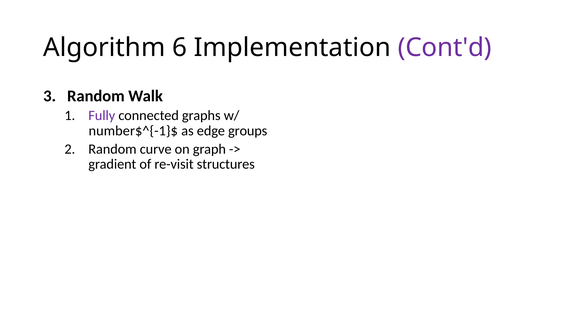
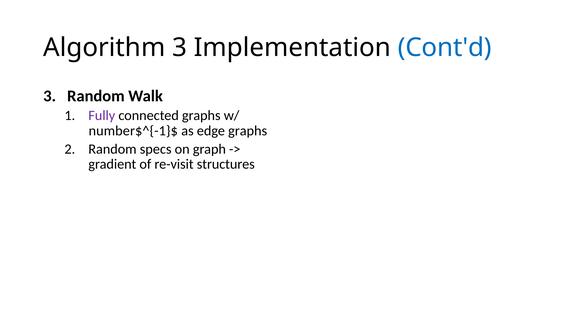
Algorithm 6: 6 -> 3 (180, 48)
Cont'd colour: purple -> blue (445, 48)
edge groups: groups -> graphs (248, 131)
curve: curve -> specs (156, 149)
